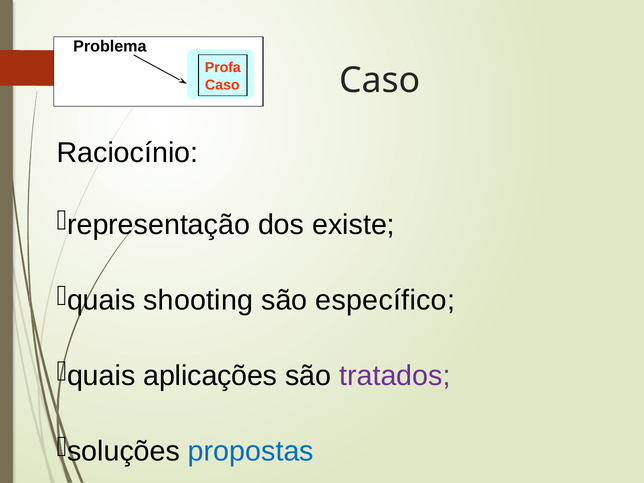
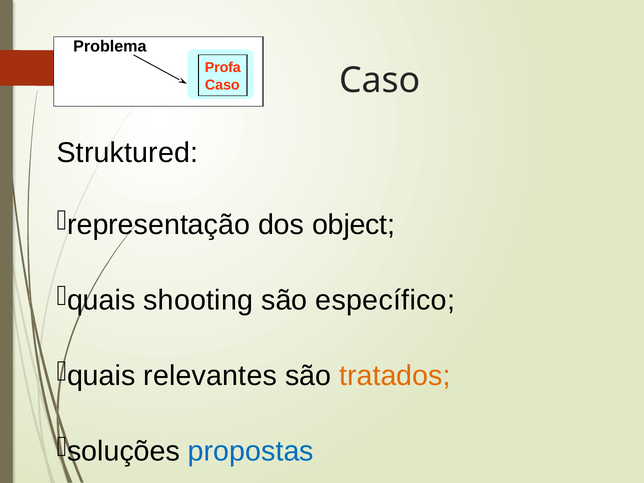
Raciocínio: Raciocínio -> Struktured (127, 153)
existe: existe -> object (354, 225)
aplicações: aplicações -> relevantes (210, 376)
tratados colour: purple -> orange (395, 376)
